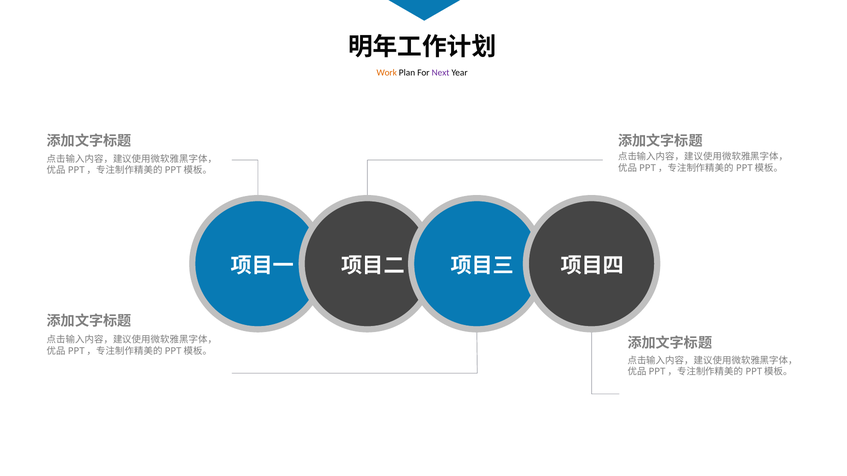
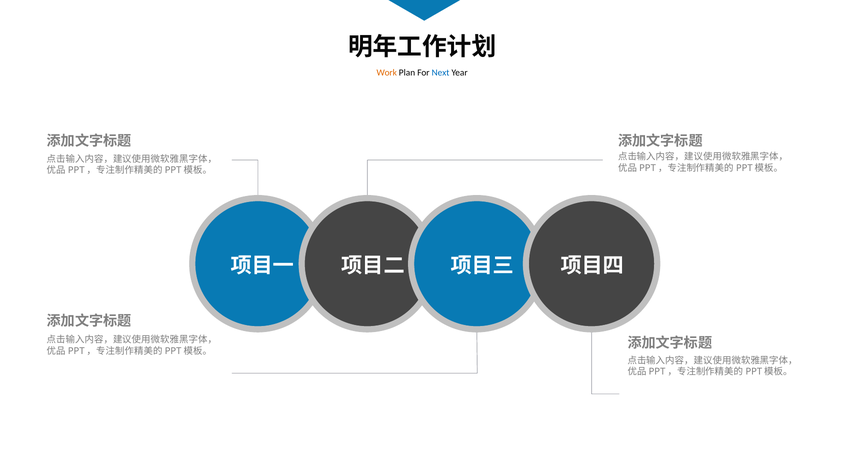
Next colour: purple -> blue (441, 73)
